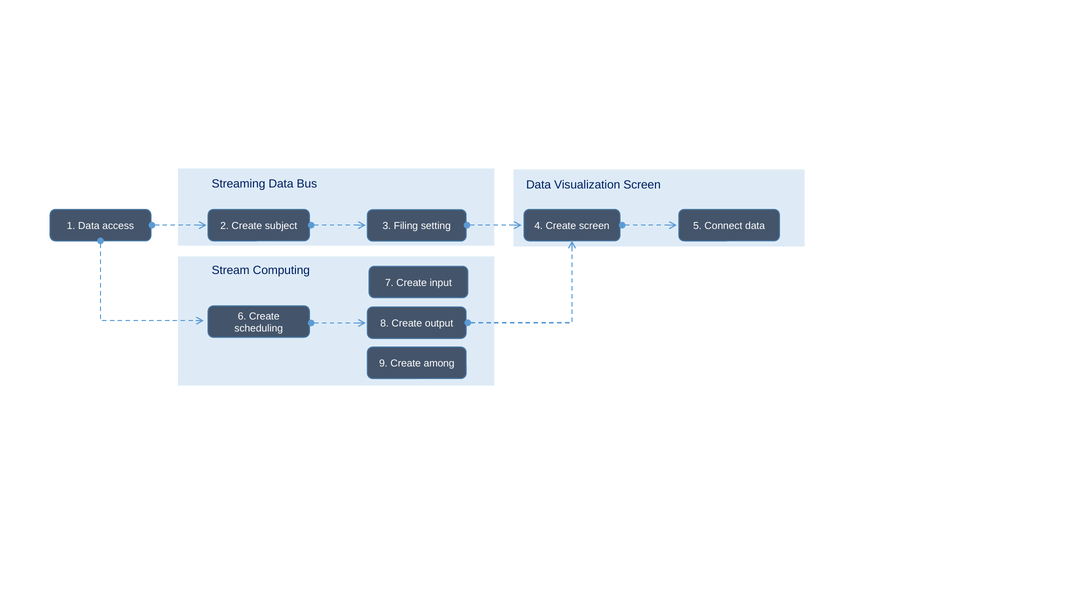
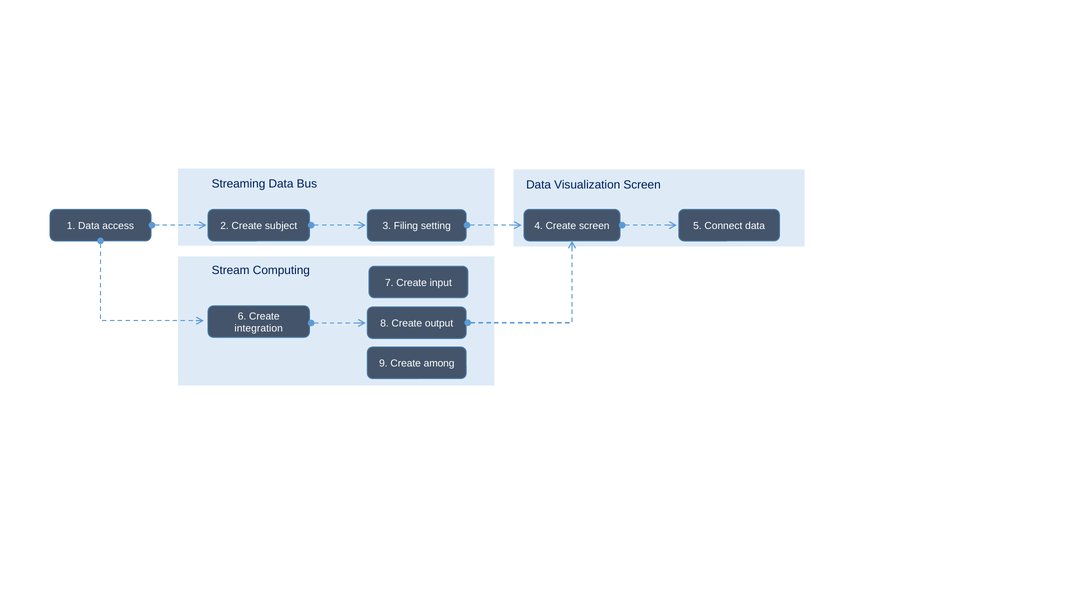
scheduling: scheduling -> integration (259, 329)
